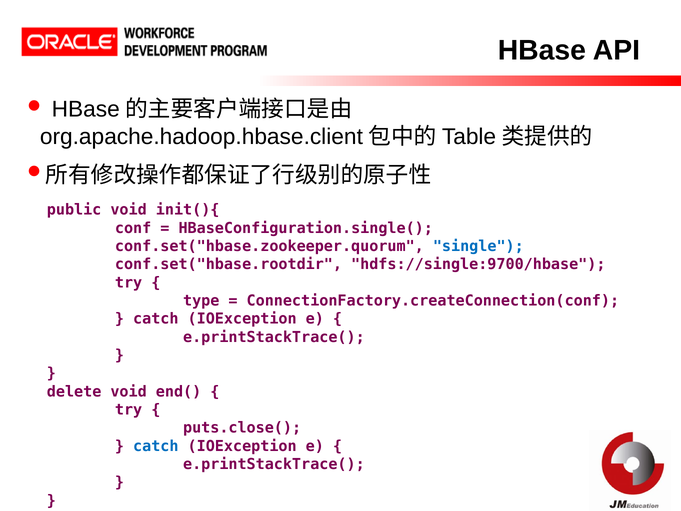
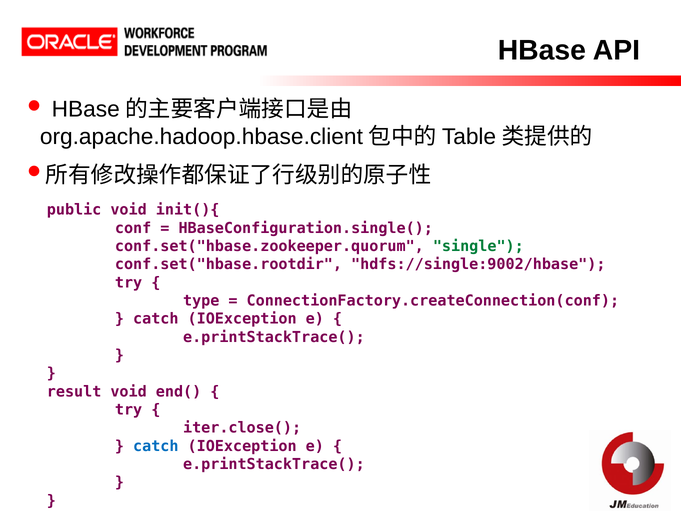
single colour: blue -> green (478, 246)
hdfs://single:9700/hbase: hdfs://single:9700/hbase -> hdfs://single:9002/hbase (478, 264)
delete: delete -> result (74, 391)
puts.close(: puts.close( -> iter.close( (242, 428)
